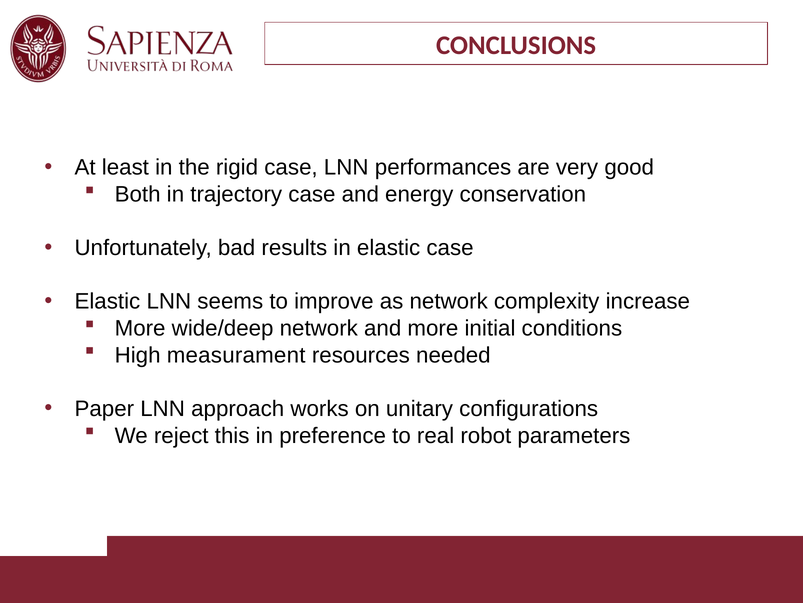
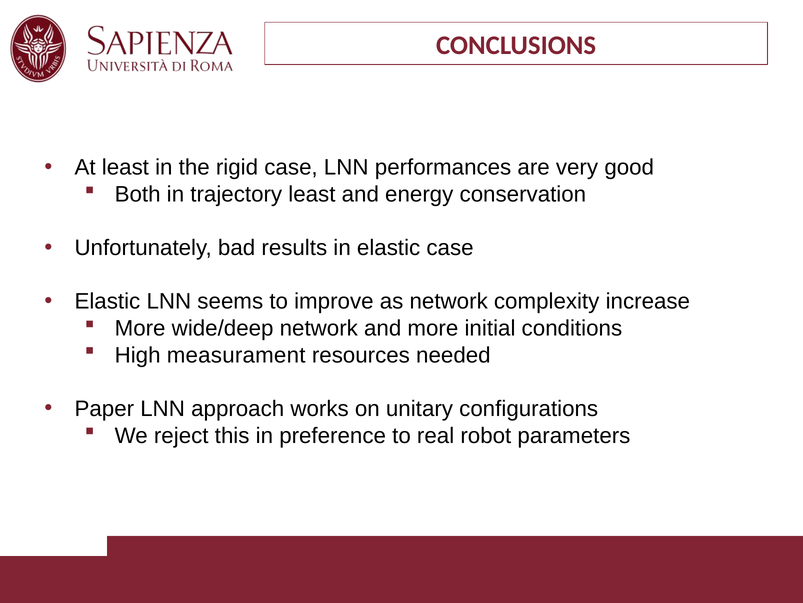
trajectory case: case -> least (312, 194)
